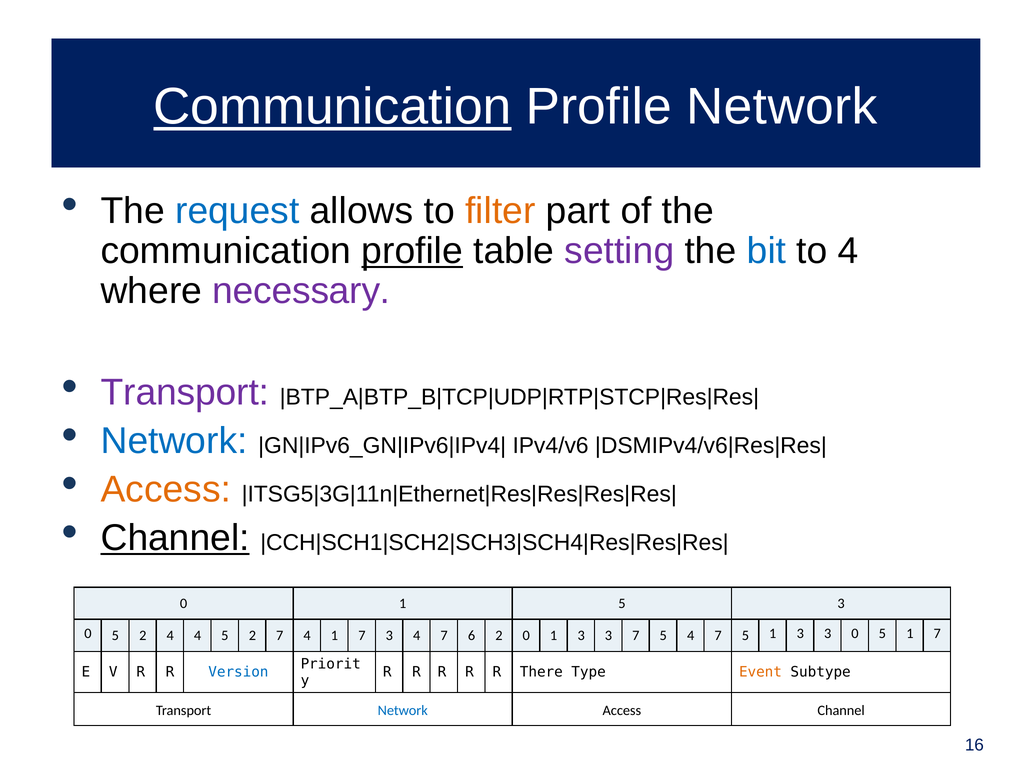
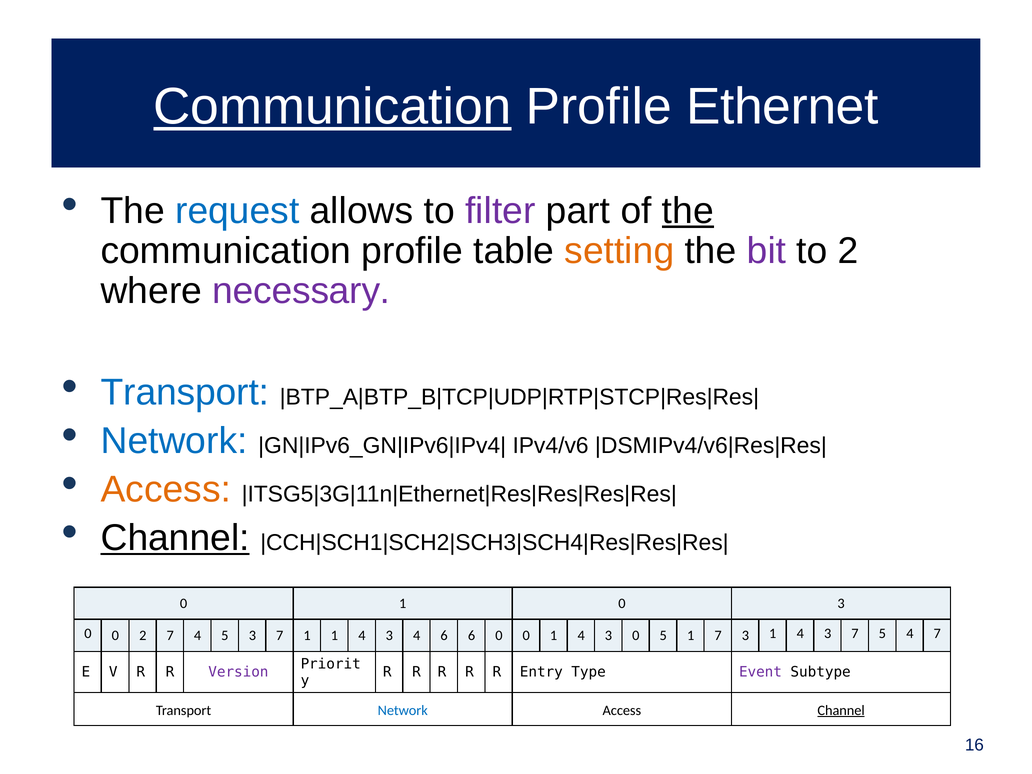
Profile Network: Network -> Ethernet (782, 107)
filter colour: orange -> purple (500, 211)
the underline: none -> present (688, 211)
profile underline: present -> none (412, 251)
setting colour: purple -> orange (619, 251)
bit colour: blue -> purple (766, 251)
to 4: 4 -> 2 (848, 251)
Transport colour: purple -> blue (185, 393)
1 5: 5 -> 0 (622, 603)
5: 5 -> 0 (115, 636)
2 4: 4 -> 7 (170, 636)
4 5 2: 2 -> 3 (252, 636)
7 4: 4 -> 1 (307, 636)
7: 7 -> 4 (362, 636)
3 4 7: 7 -> 6 (444, 636)
6 2: 2 -> 0 (499, 636)
0 1 3: 3 -> 4 (581, 636)
7: 7 -> 0 (636, 636)
5 4: 4 -> 1 (691, 636)
5: 5 -> 3 (745, 636)
3: 3 -> 4 (800, 633)
0: 0 -> 7 (855, 633)
1: 1 -> 4 (910, 633)
Version colour: blue -> purple (238, 672)
There: There -> Entry (541, 672)
Event colour: orange -> purple (760, 672)
Channel underline: none -> present (841, 710)
